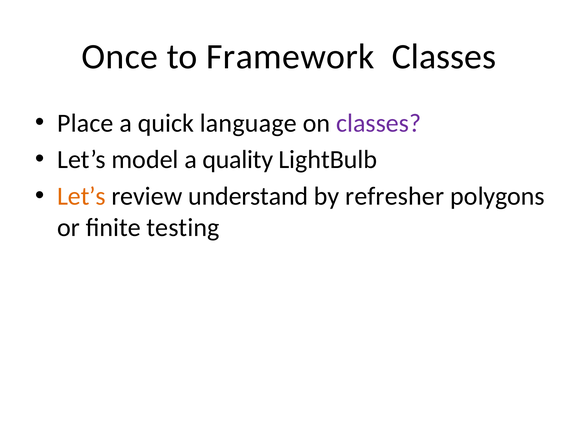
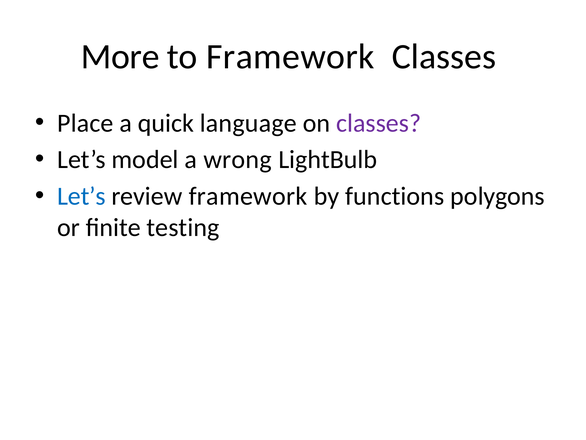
Once: Once -> More (120, 57)
quality: quality -> wrong (238, 159)
Let’s colour: orange -> blue (81, 196)
review understand: understand -> framework (248, 196)
refresher: refresher -> functions (395, 196)
